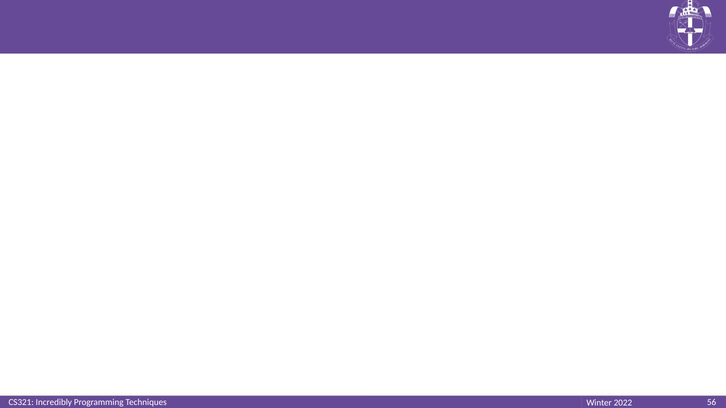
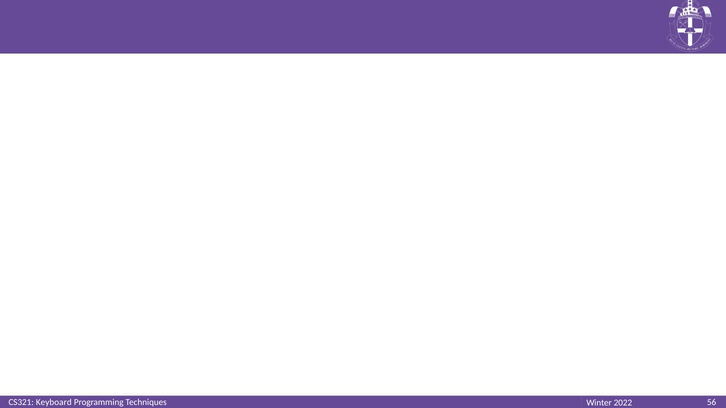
Incredibly: Incredibly -> Keyboard (54, 403)
